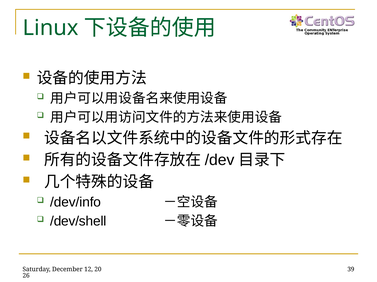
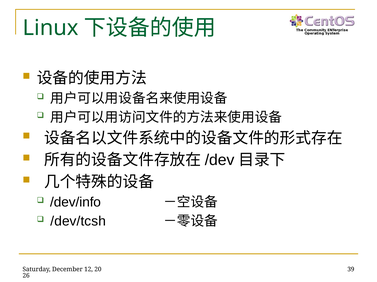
/dev/shell: /dev/shell -> /dev/tcsh (78, 222)
